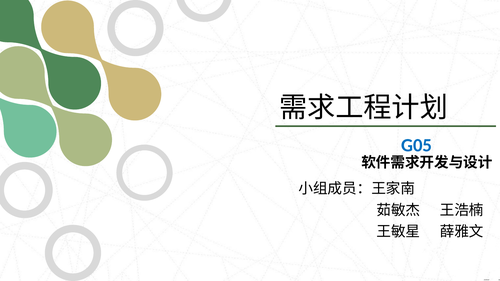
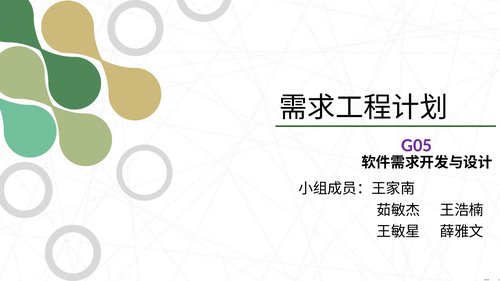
G05 colour: blue -> purple (417, 145)
